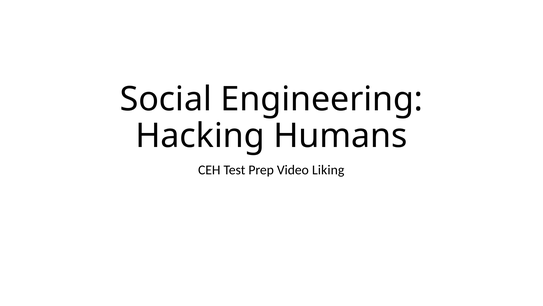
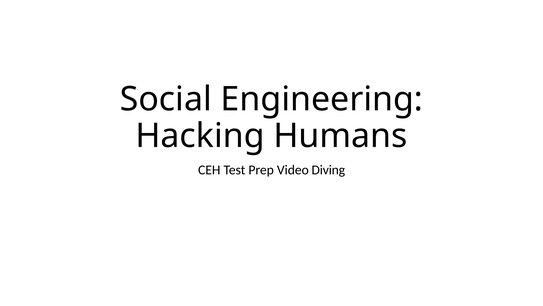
Liking: Liking -> Diving (328, 170)
